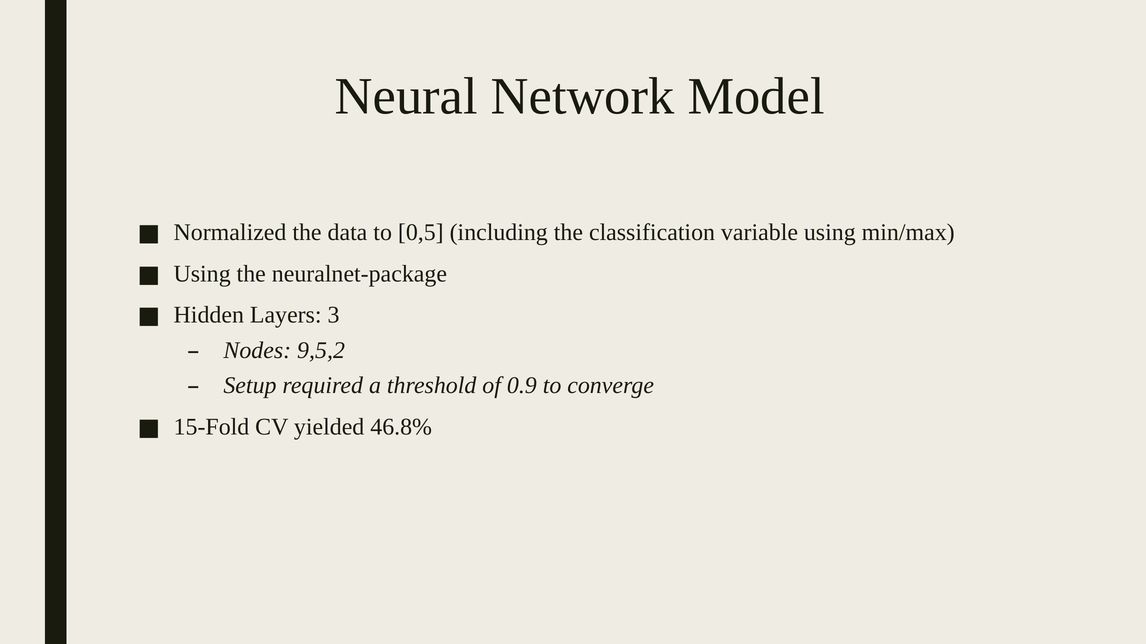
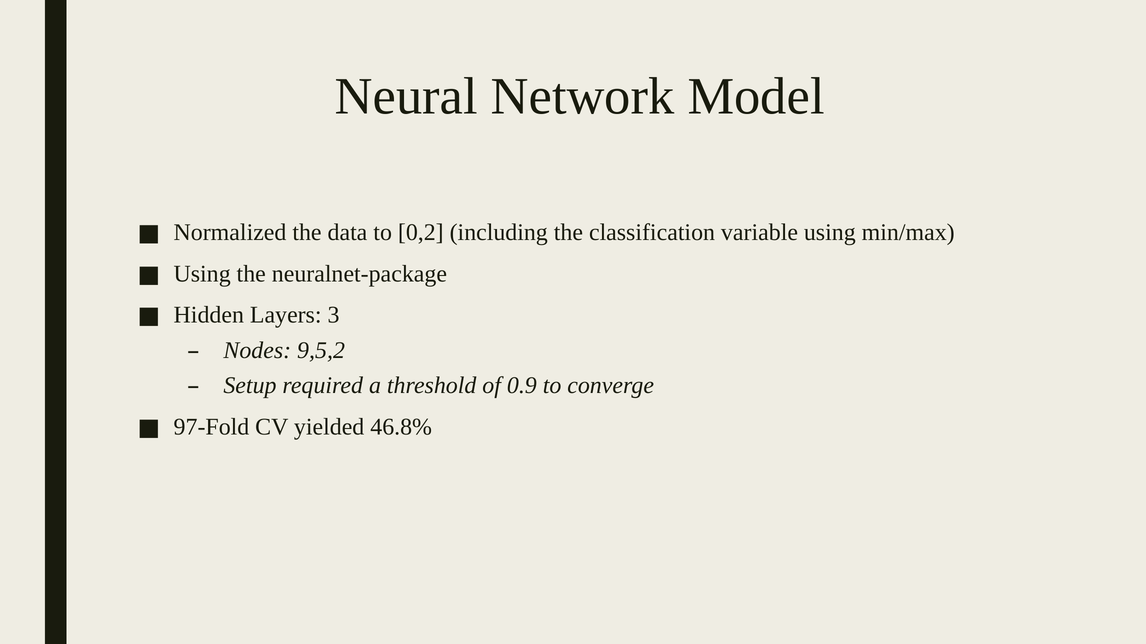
0,5: 0,5 -> 0,2 (421, 233)
15-Fold: 15-Fold -> 97-Fold (211, 427)
